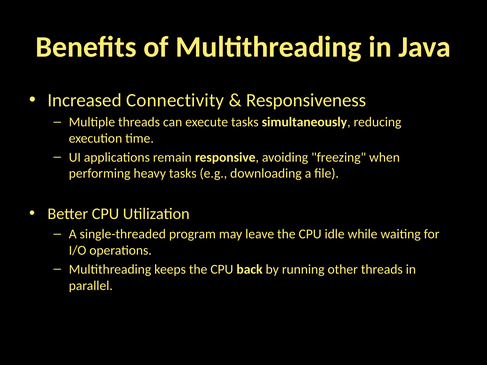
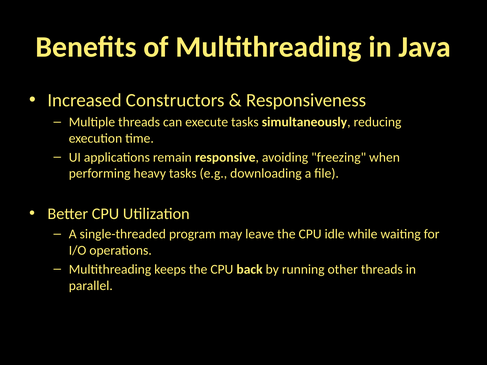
Connectivity: Connectivity -> Constructors (175, 100)
